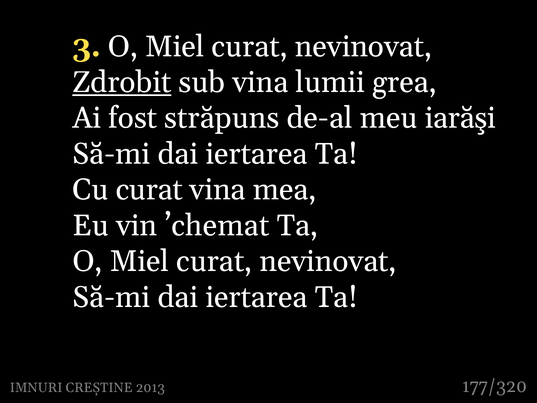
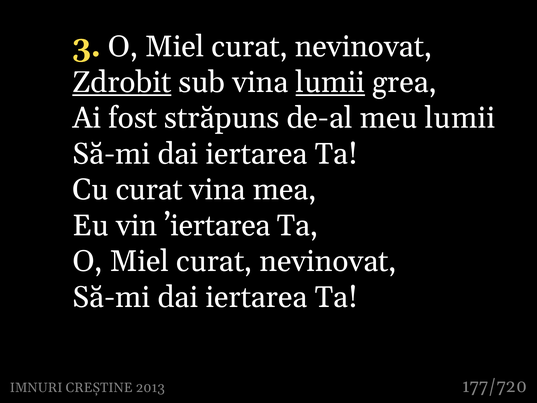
lumii underline: none -> present (330, 82)
meu iarăşi: iarăşi -> lumii (460, 118)
’chemat: ’chemat -> ’iertarea (217, 225)
177/320: 177/320 -> 177/720 (495, 386)
